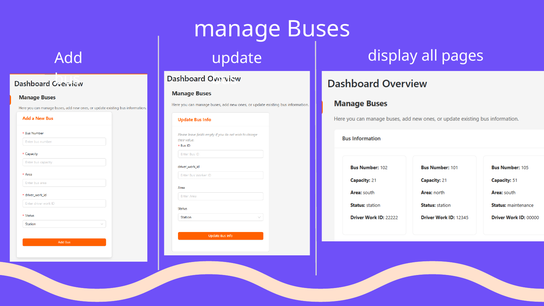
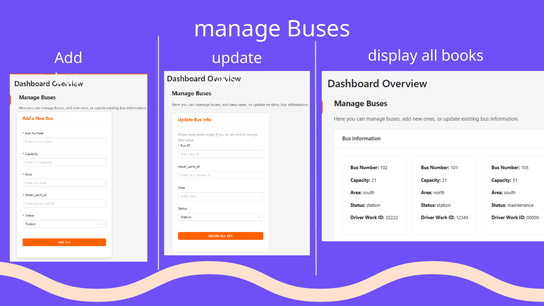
pages: pages -> books (462, 56)
